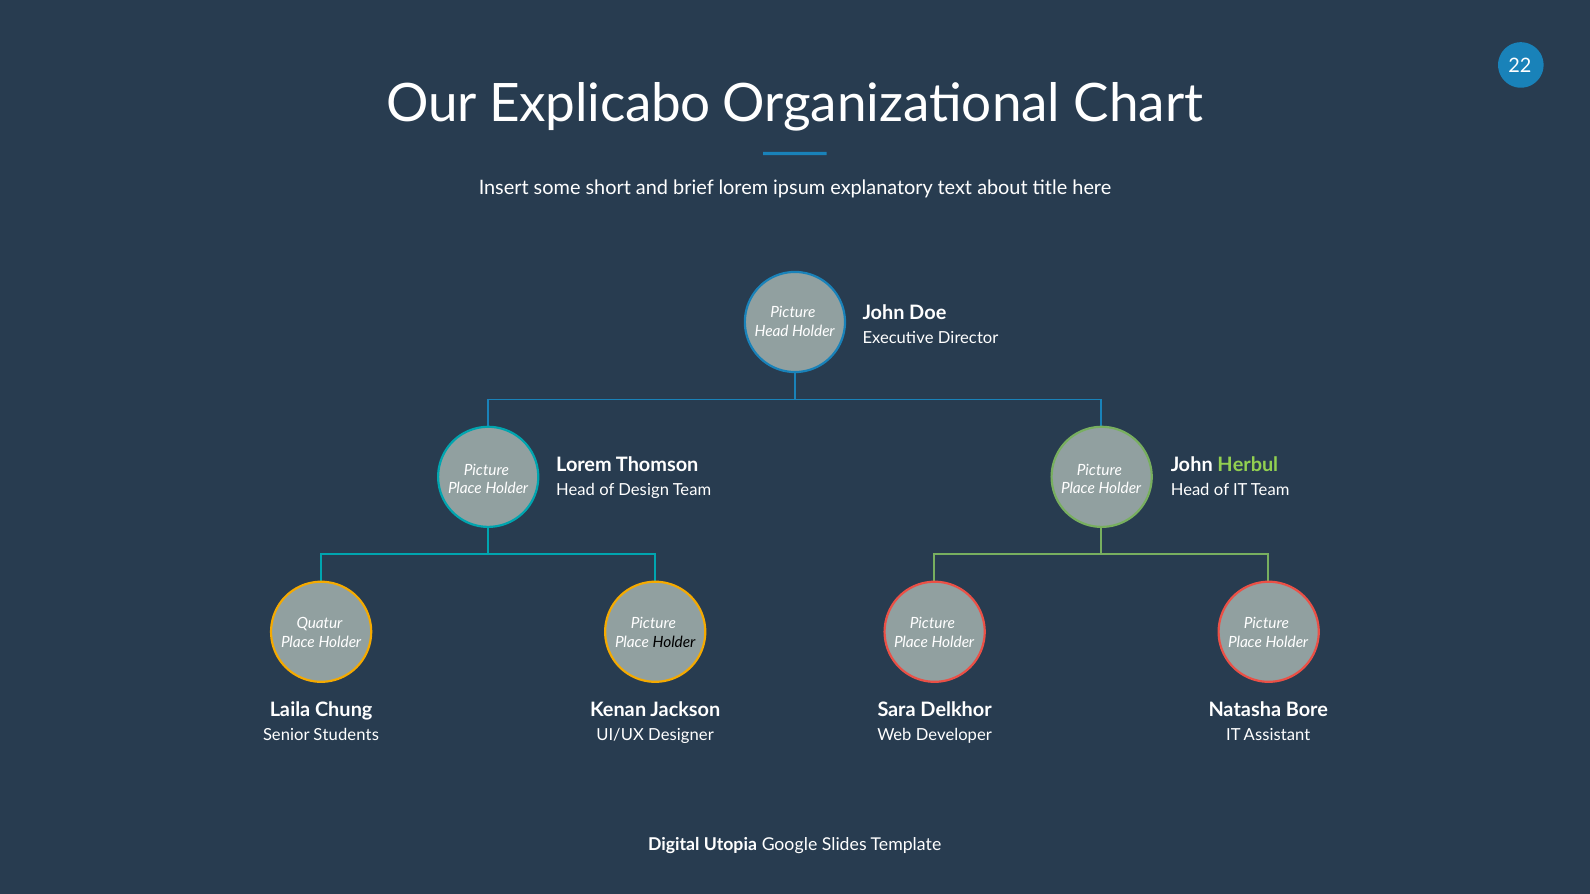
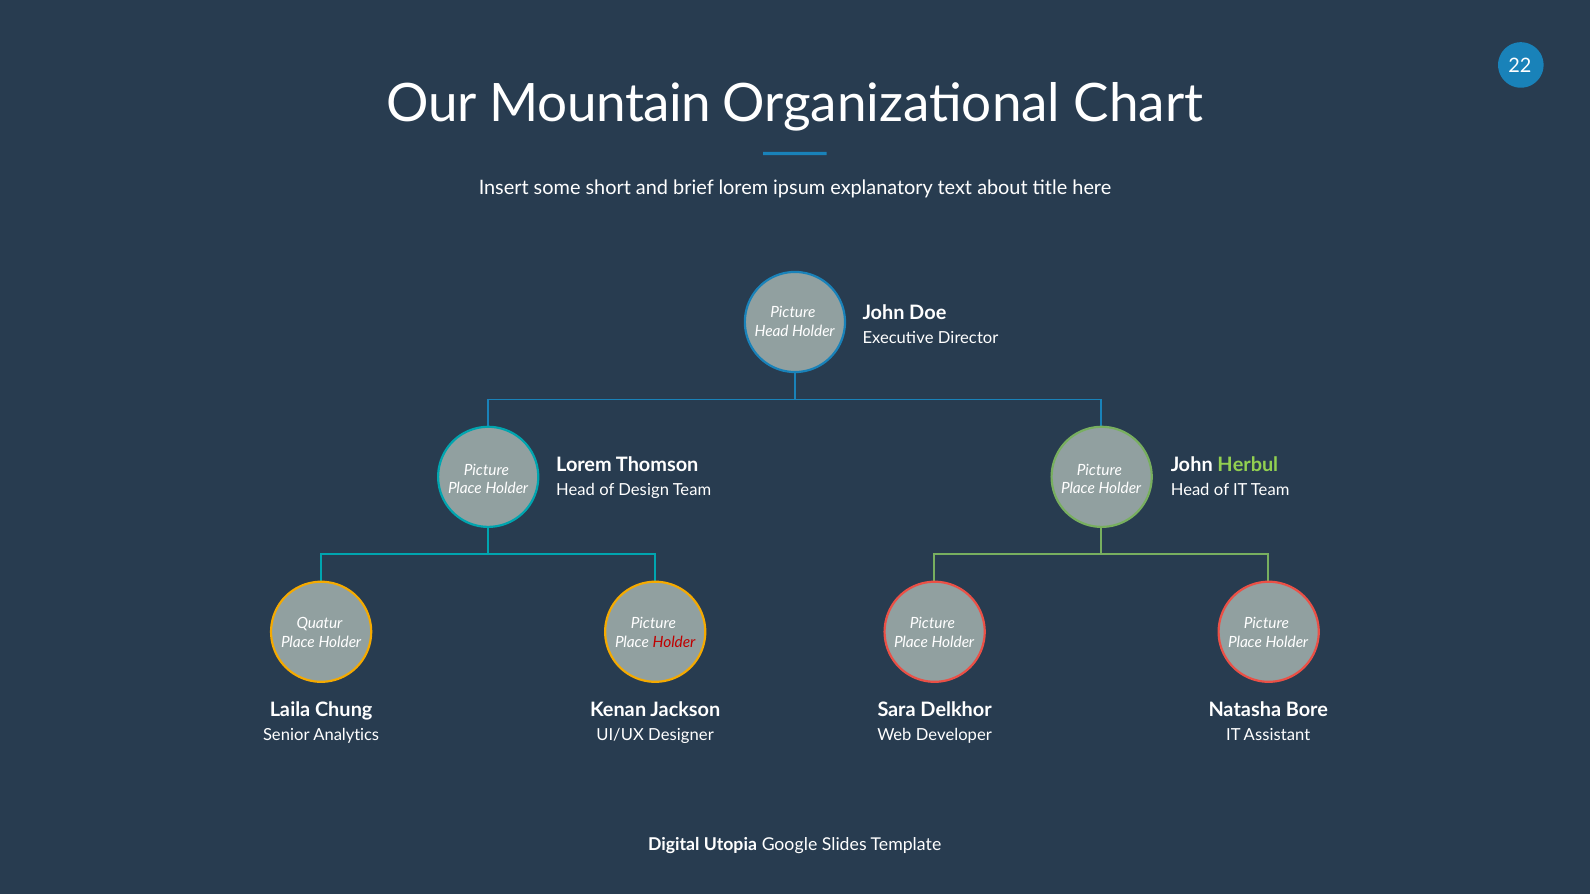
Explicabo: Explicabo -> Mountain (600, 104)
Holder colour: black -> red (674, 642)
Students: Students -> Analytics (346, 735)
